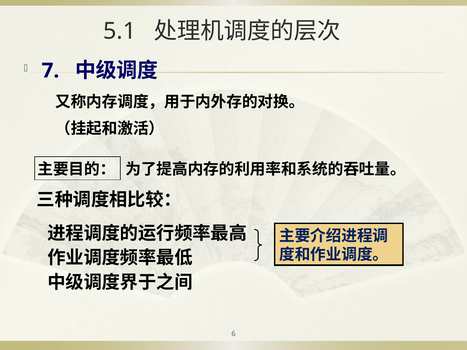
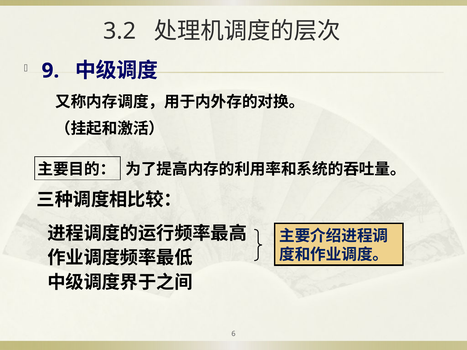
5.1: 5.1 -> 3.2 (120, 31)
7: 7 -> 9 (50, 71)
